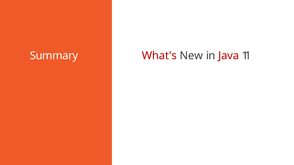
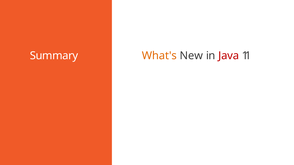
What's colour: red -> orange (159, 56)
